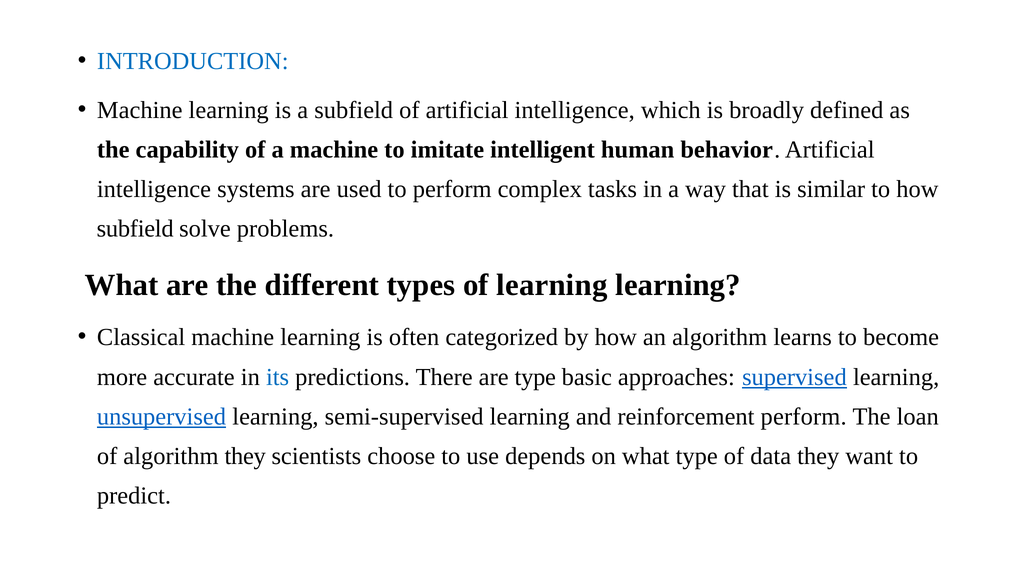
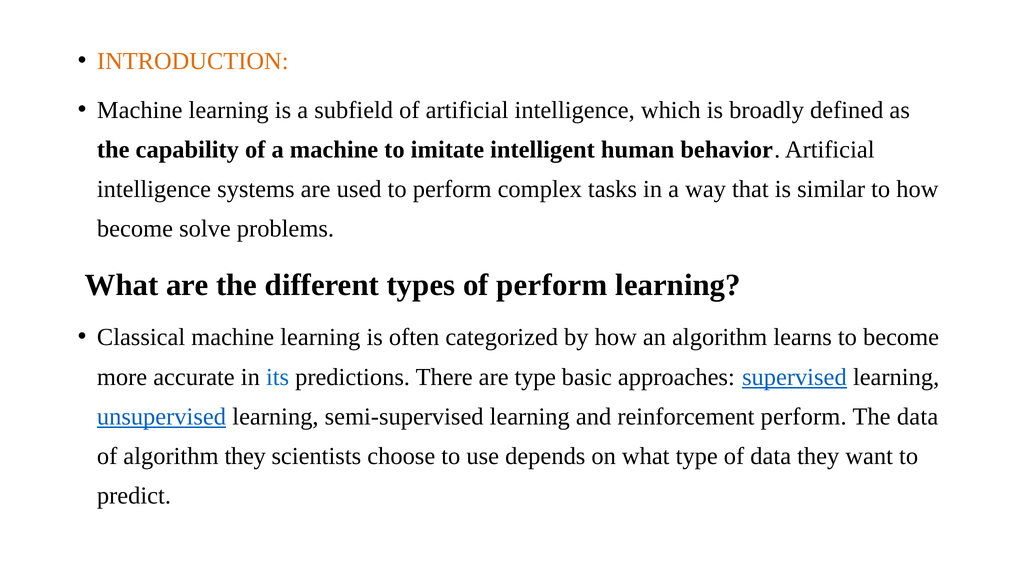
INTRODUCTION colour: blue -> orange (193, 61)
subfield: subfield -> become (135, 229)
of learning: learning -> perform (552, 285)
The loan: loan -> data (918, 417)
